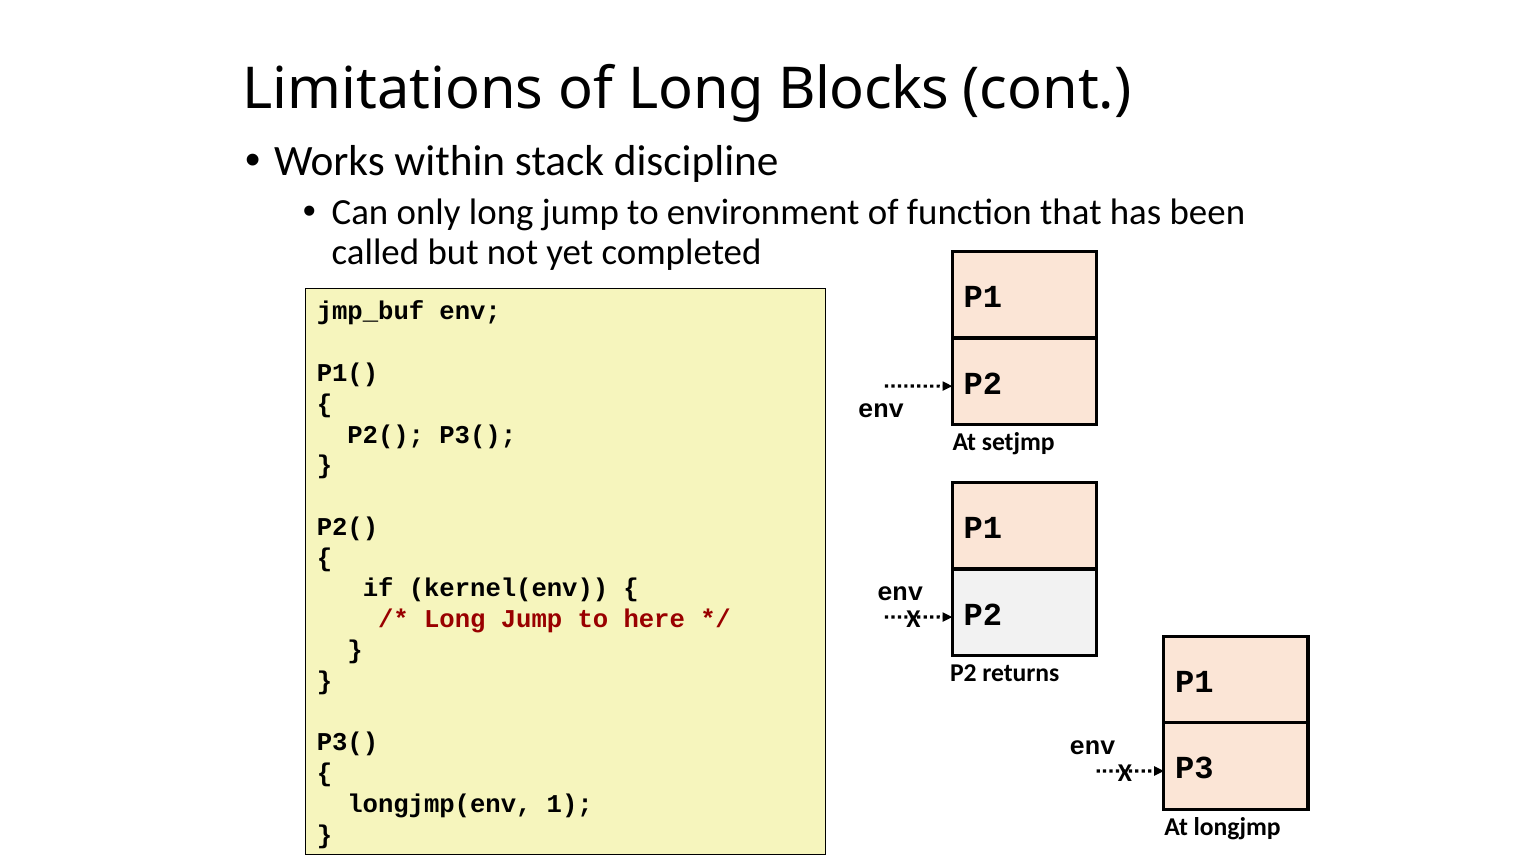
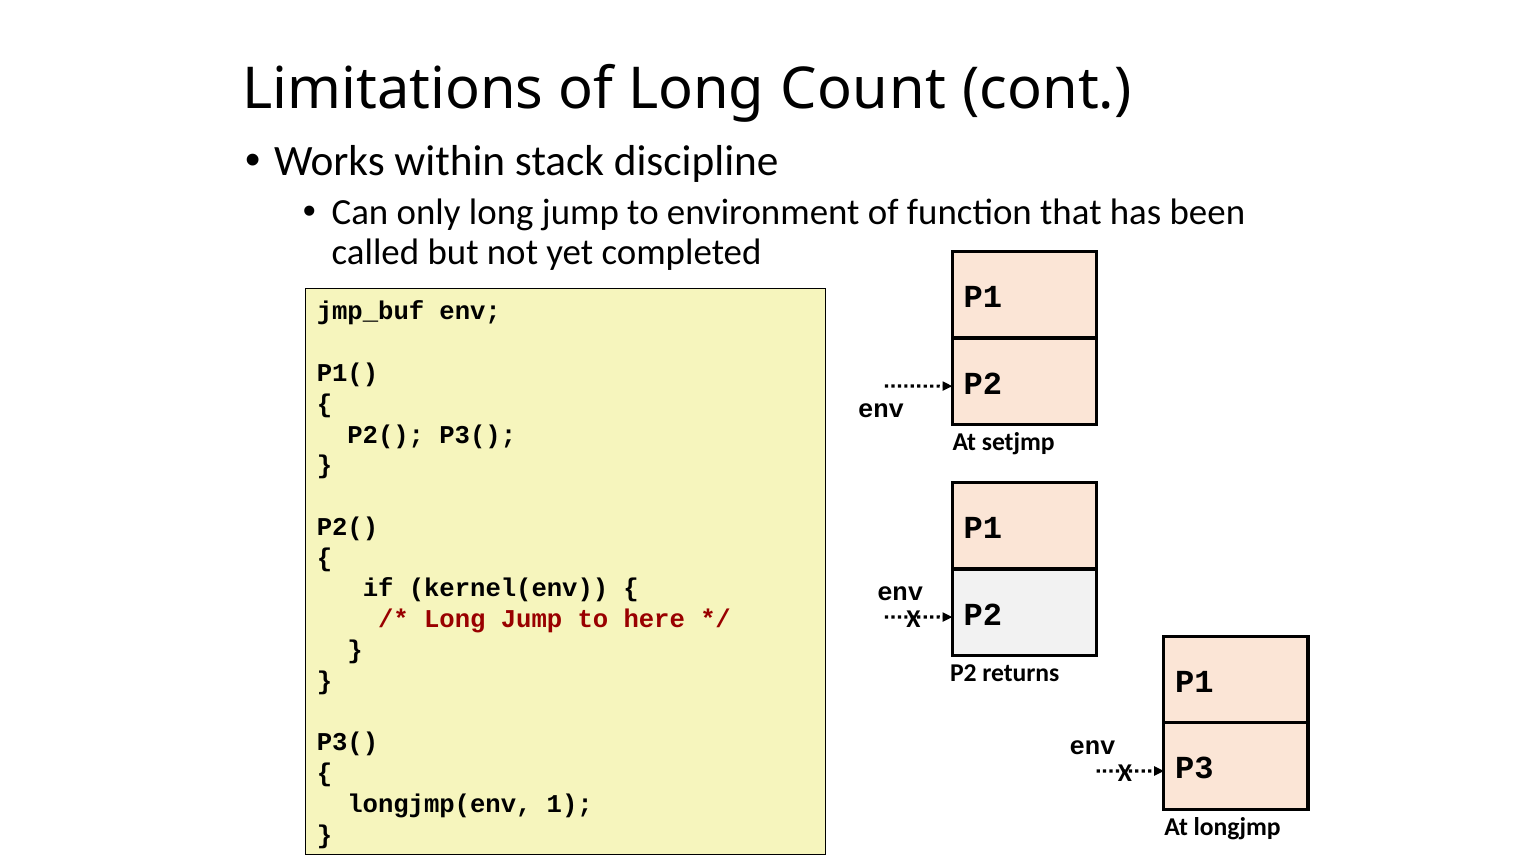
Blocks: Blocks -> Count (863, 89)
